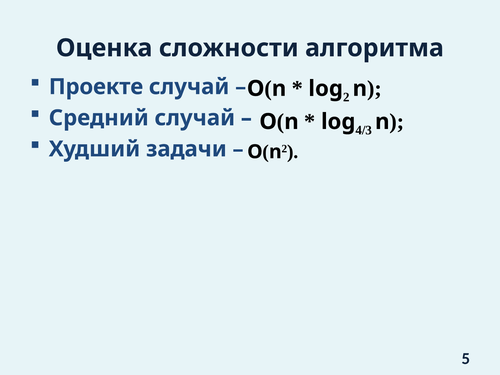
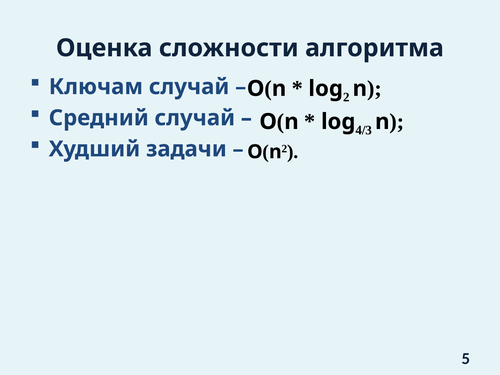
Проекте: Проекте -> Ключам (96, 87)
